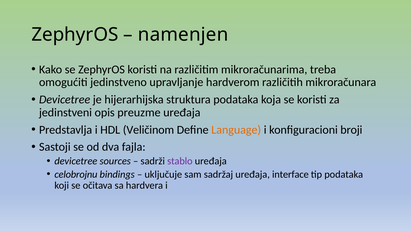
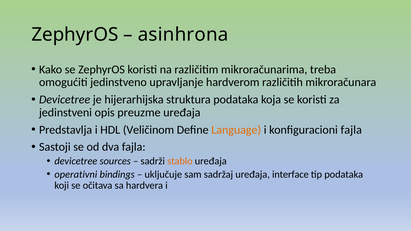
namenjen: namenjen -> asinhrona (183, 35)
konfiguracioni broji: broji -> fajla (351, 130)
stablo colour: purple -> orange (180, 161)
celobrojnu: celobrojnu -> operativni (76, 174)
